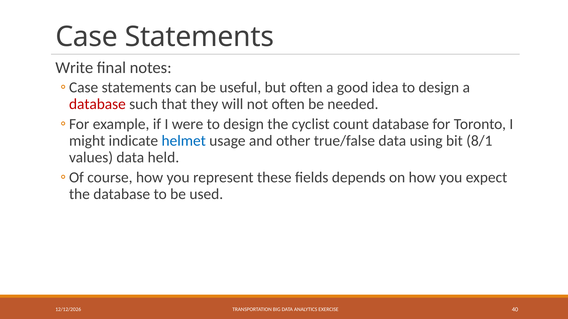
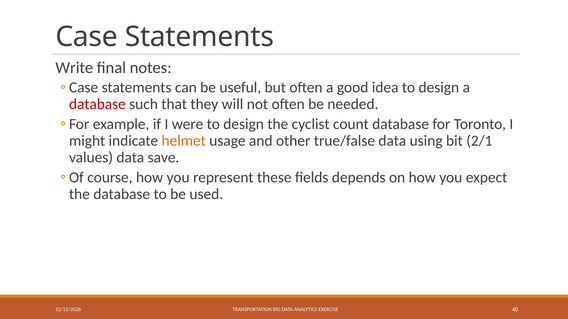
helmet colour: blue -> orange (184, 141)
8/1: 8/1 -> 2/1 (479, 141)
held: held -> save (163, 158)
